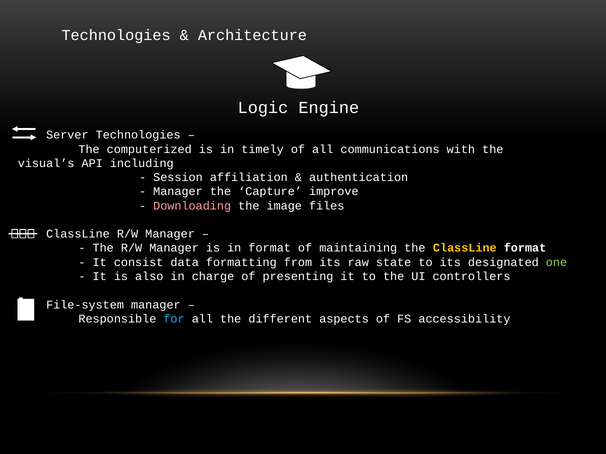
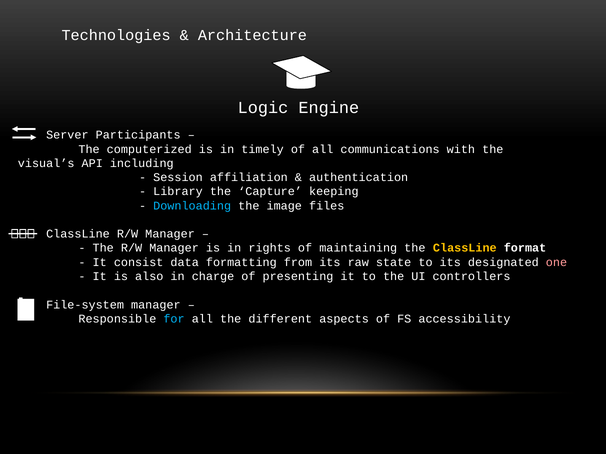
Server Technologies: Technologies -> Participants (138, 135)
Manager: Manager -> Library (178, 192)
improve: improve -> keeping (334, 192)
Downloading colour: pink -> light blue (192, 206)
in format: format -> rights (270, 248)
one colour: light green -> pink (556, 263)
